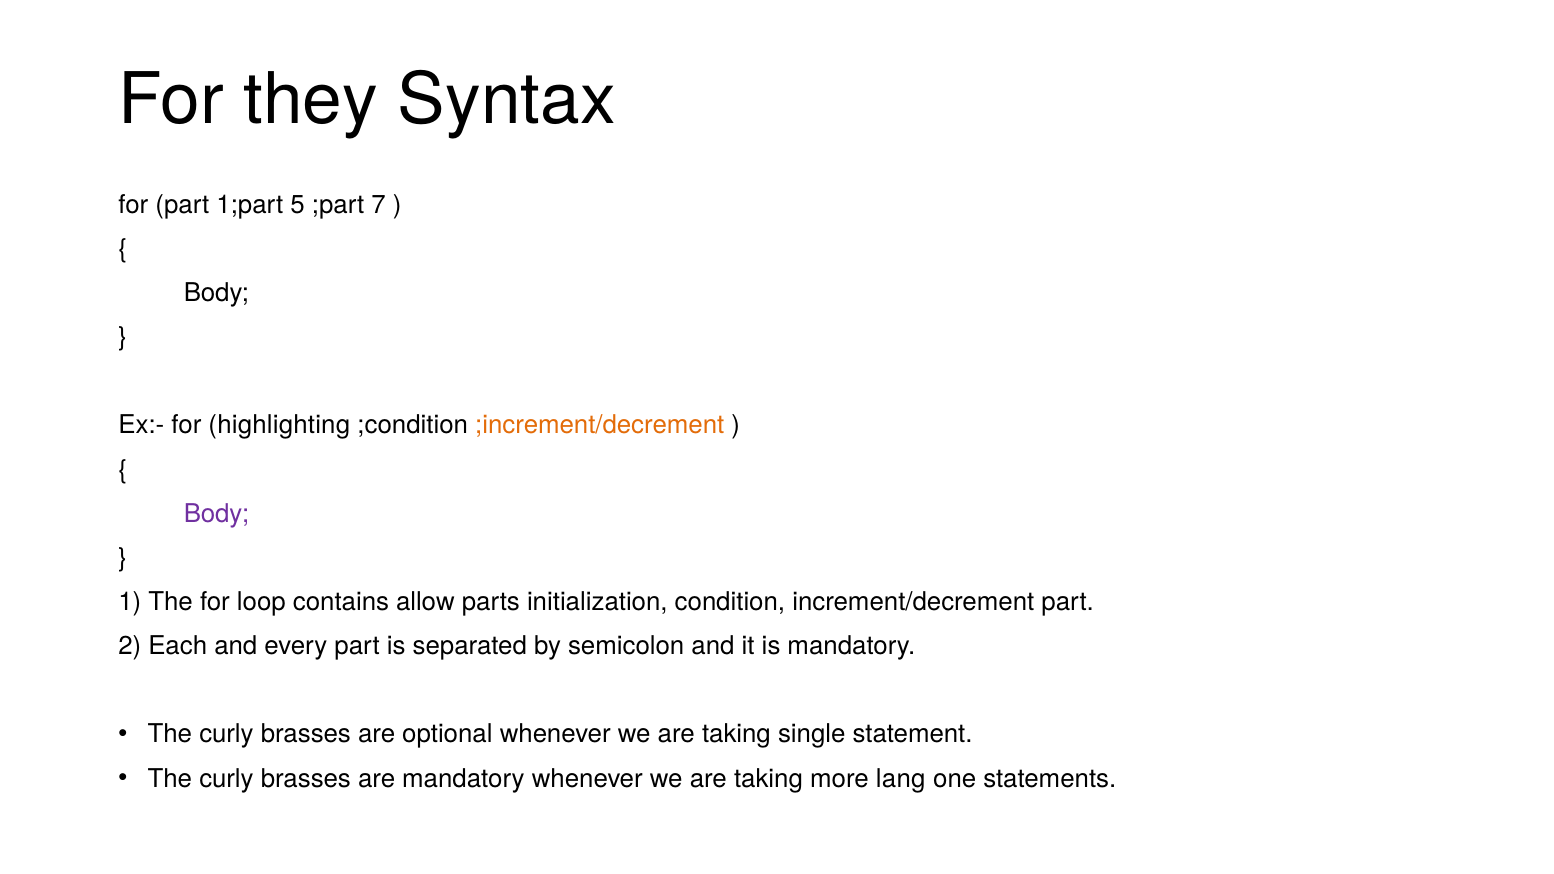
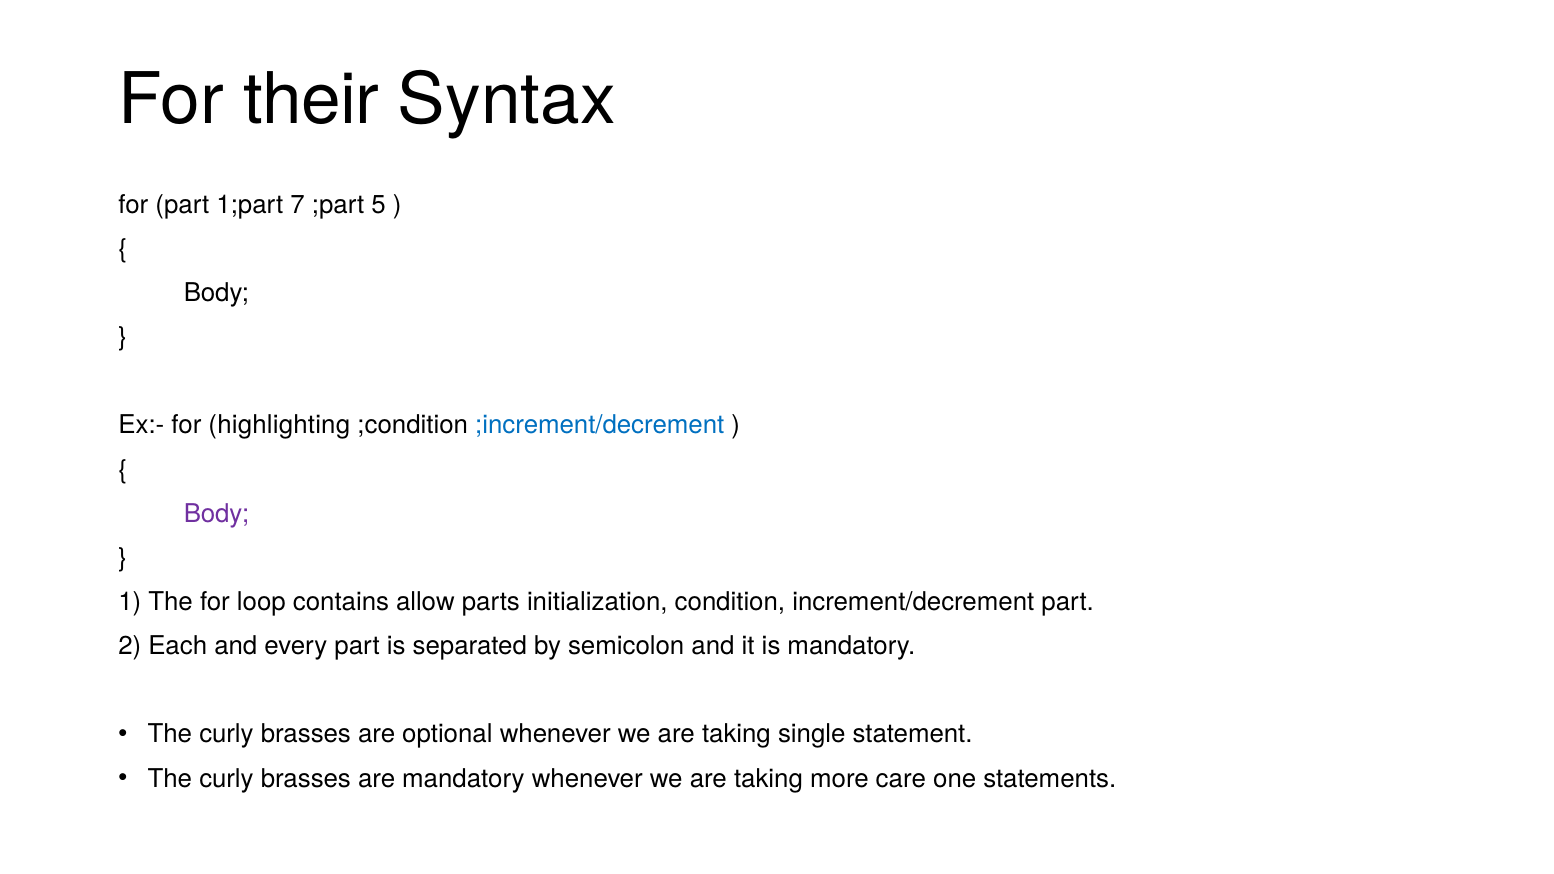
they: they -> their (311, 100)
5: 5 -> 7 (298, 205)
7: 7 -> 5 (379, 205)
;increment/decrement colour: orange -> blue (600, 425)
lang: lang -> care (901, 779)
